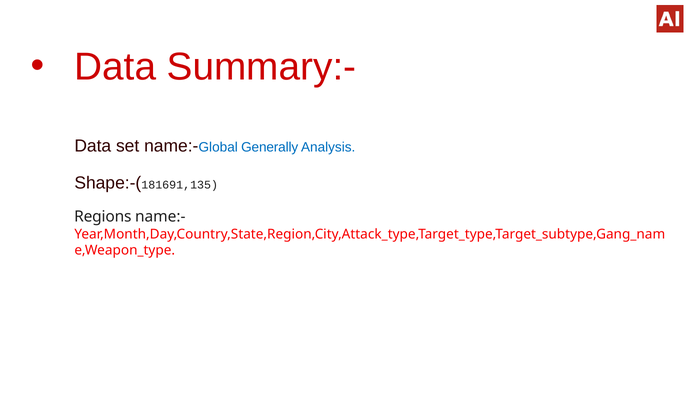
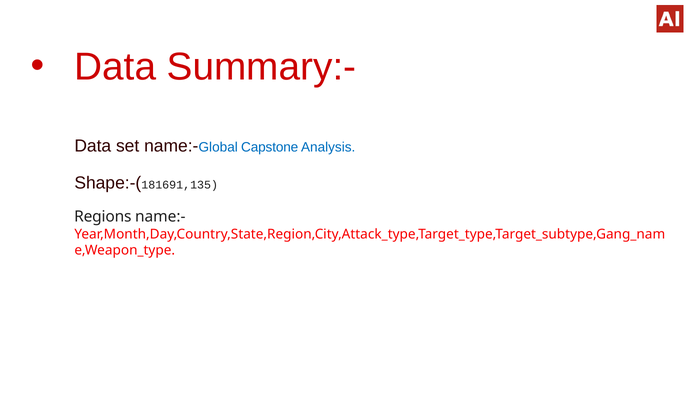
Generally: Generally -> Capstone (270, 147)
